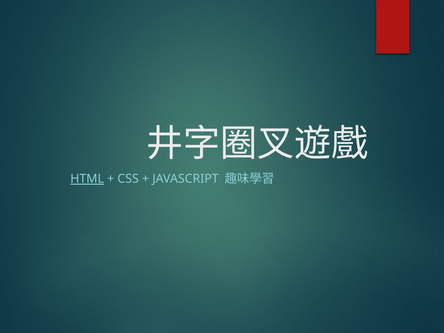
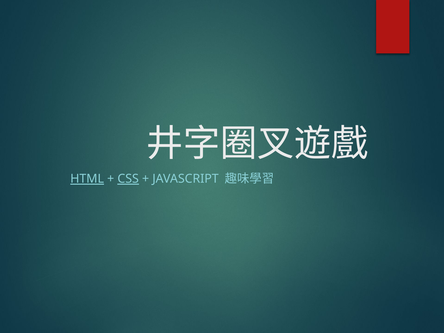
CSS underline: none -> present (128, 179)
